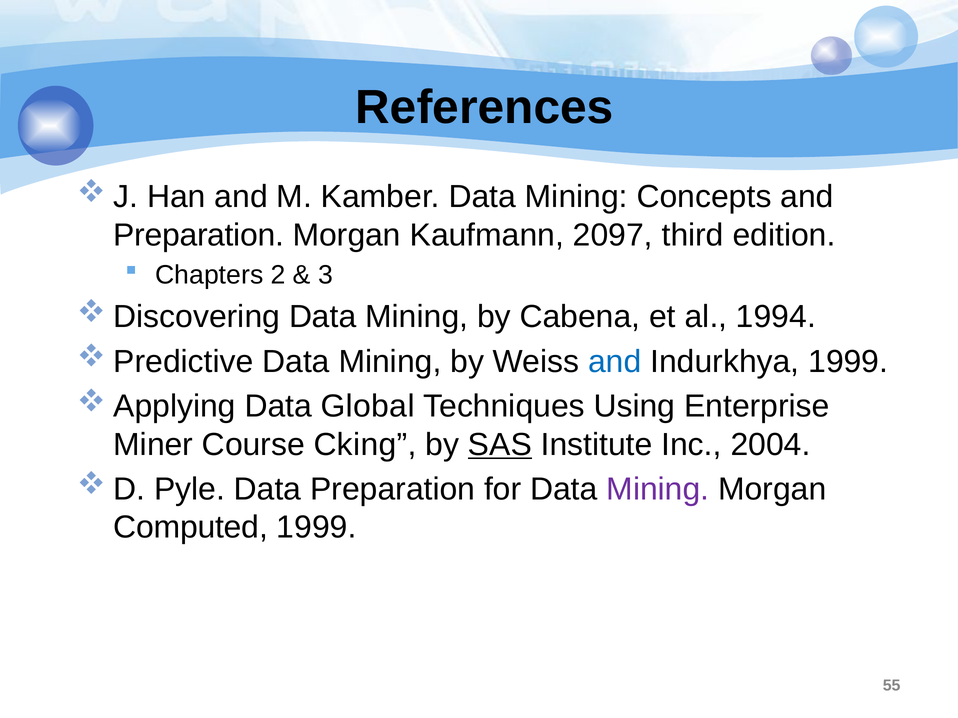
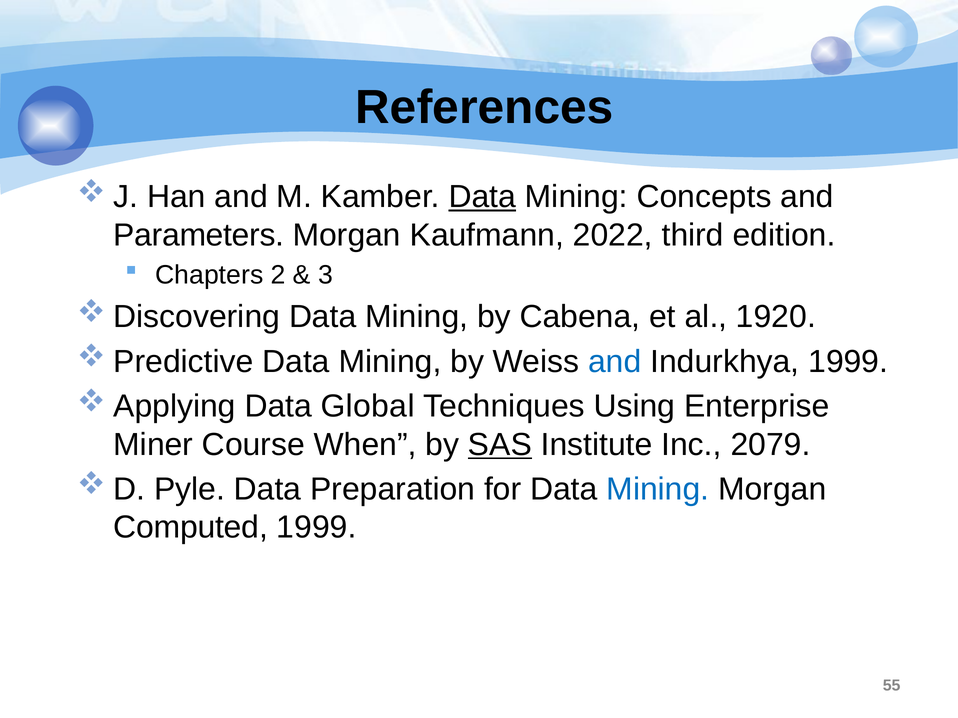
Data underline: none -> present (482, 197)
Preparation: Preparation -> Parameters (199, 235)
2097: 2097 -> 2022 (613, 235)
1994: 1994 -> 1920 (776, 317)
Cking: Cking -> When (365, 445)
2004: 2004 -> 2079 (770, 445)
Mining colour: purple -> blue (658, 490)
